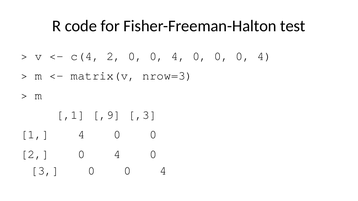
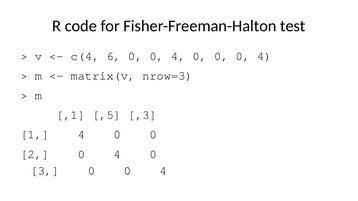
c(4 2: 2 -> 6 (114, 56)
,9: ,9 -> ,5 (107, 115)
